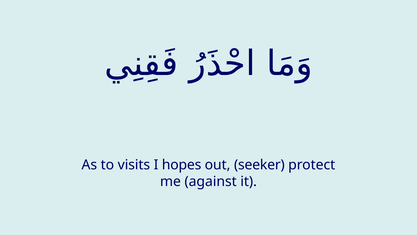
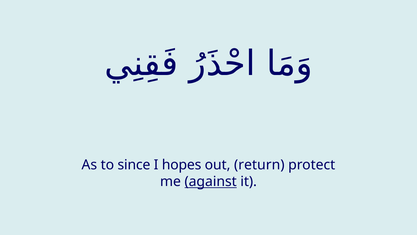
visits: visits -> since (134, 165)
seeker: seeker -> return (259, 165)
against underline: none -> present (211, 181)
